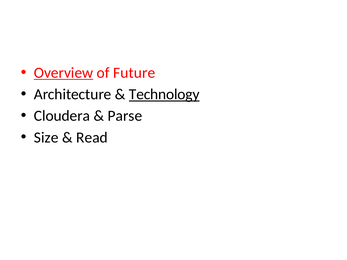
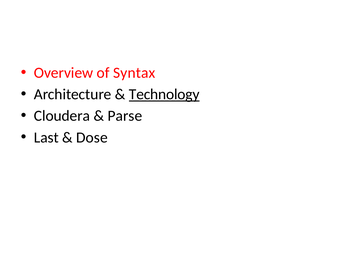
Overview underline: present -> none (64, 73)
Future: Future -> Syntax (134, 73)
Size: Size -> Last (46, 138)
Read: Read -> Dose (92, 138)
